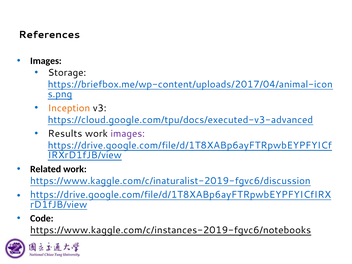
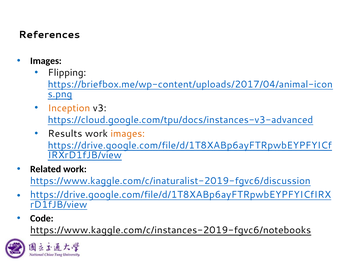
Storage: Storage -> Flipping (67, 73)
https://cloud.google.com/tpu/docs/executed-v3-advanced: https://cloud.google.com/tpu/docs/executed-v3-advanced -> https://cloud.google.com/tpu/docs/instances-v3-advanced (180, 120)
images colour: purple -> orange (128, 134)
